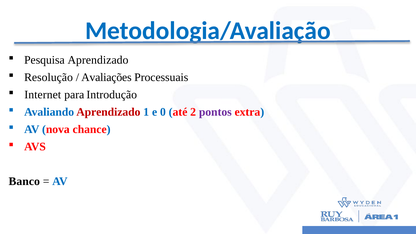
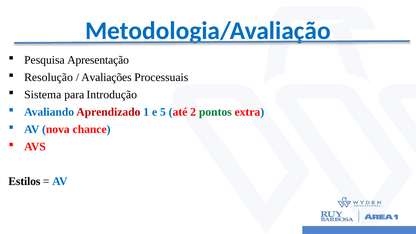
Pesquisa Aprendizado: Aprendizado -> Apresentação (98, 60)
Internet: Internet -> Sistema (43, 95)
0: 0 -> 5 (163, 112)
pontos colour: purple -> green (215, 112)
Banco: Banco -> Estilos (24, 181)
